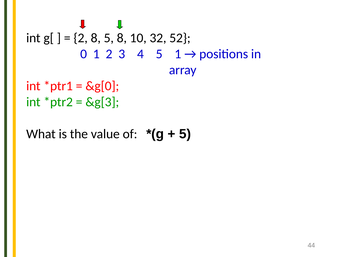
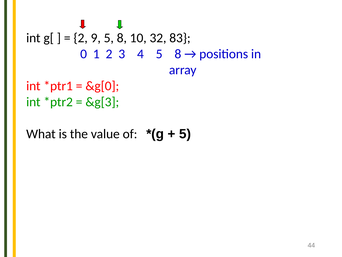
2 8: 8 -> 9 (96, 38)
52: 52 -> 83 (180, 38)
4 5 1: 1 -> 8 (178, 54)
